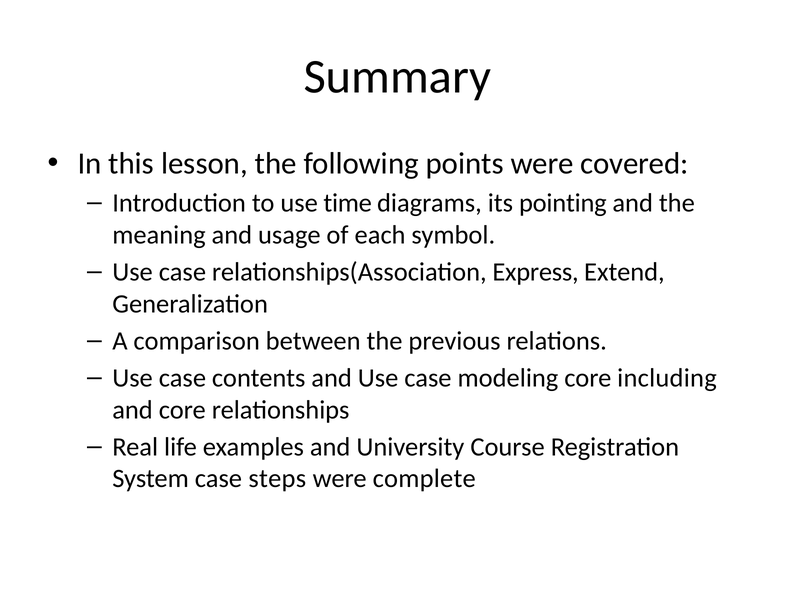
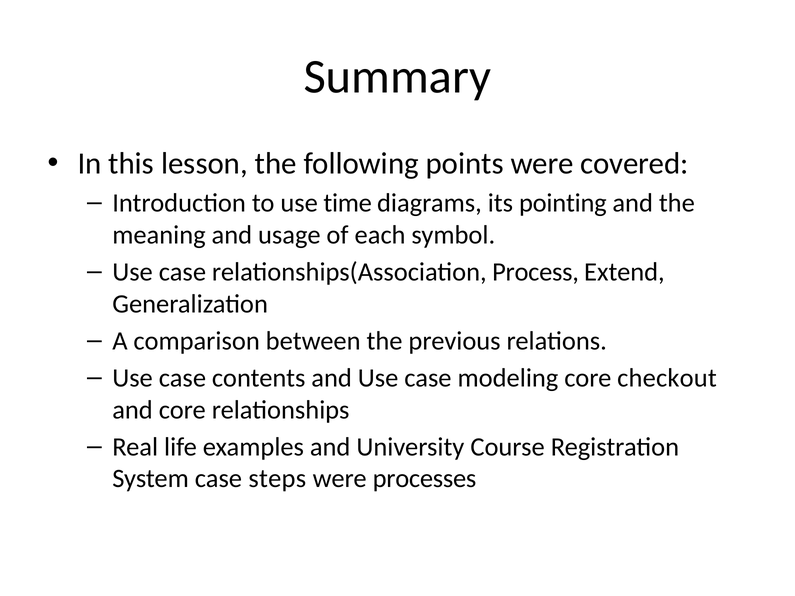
Express: Express -> Process (536, 272)
including: including -> checkout (667, 378)
complete: complete -> processes (424, 479)
